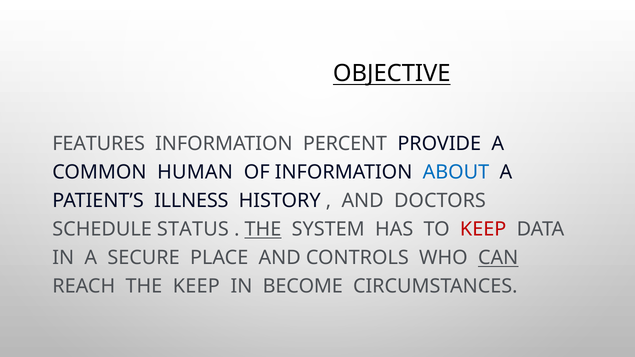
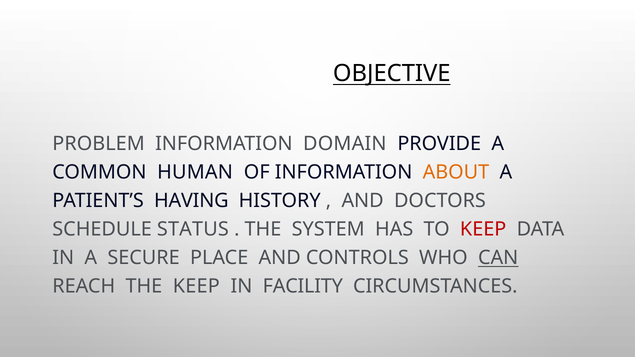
FEATURES: FEATURES -> PROBLEM (99, 144)
PERCENT: PERCENT -> DOMAIN (345, 144)
ABOUT colour: blue -> orange (456, 172)
ILLNESS: ILLNESS -> HAVING (191, 201)
THE underline: present -> none (263, 229)
BECOME: BECOME -> FACILITY (303, 287)
